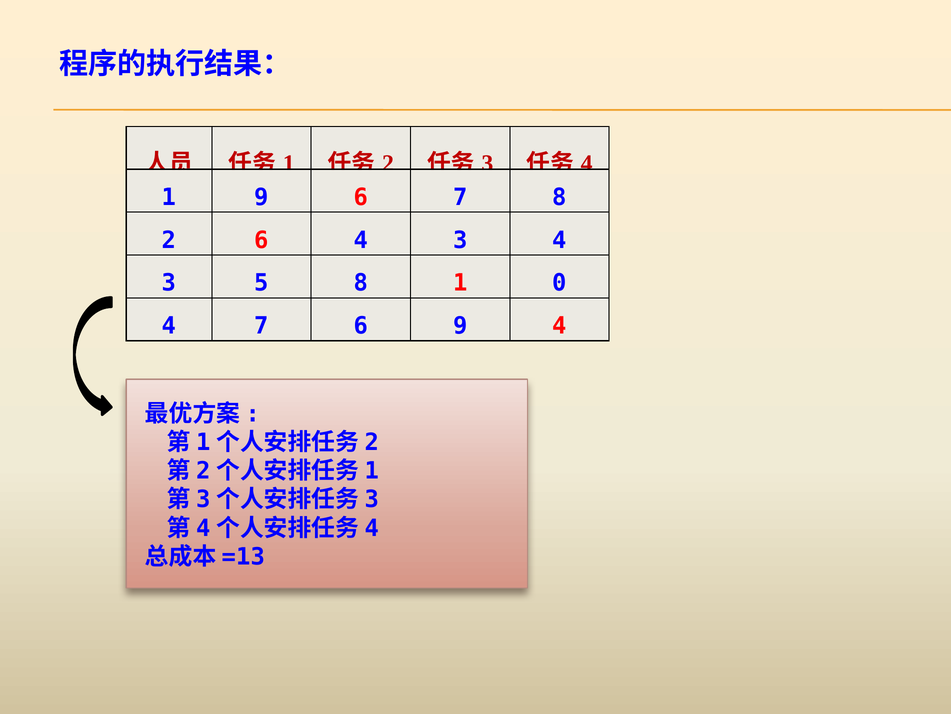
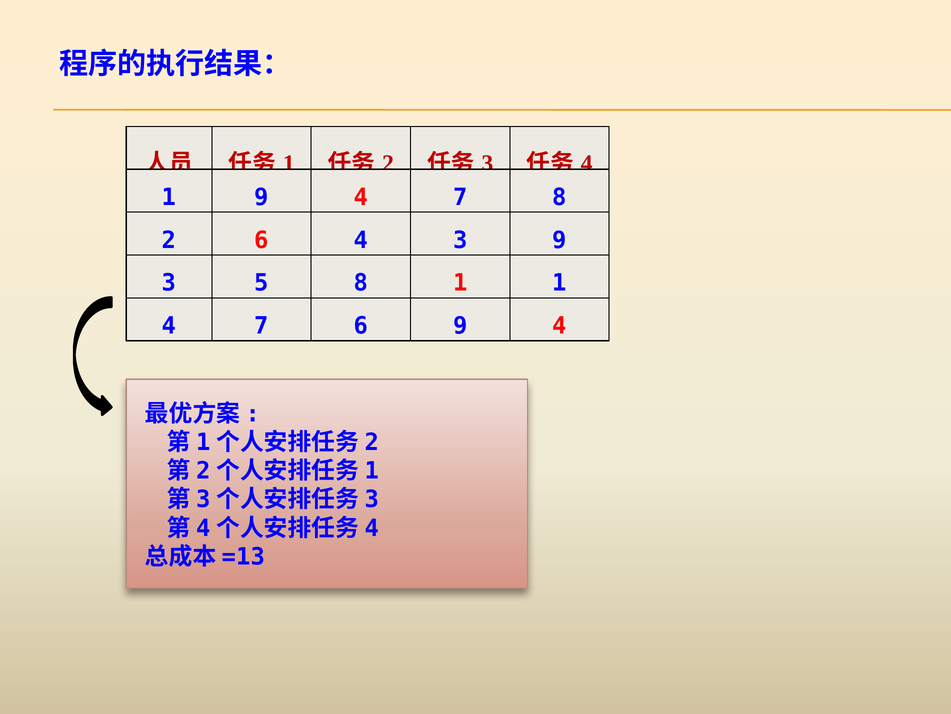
1 9 6: 6 -> 4 (361, 197)
3 4: 4 -> 9 (560, 240)
1 0: 0 -> 1 (560, 283)
